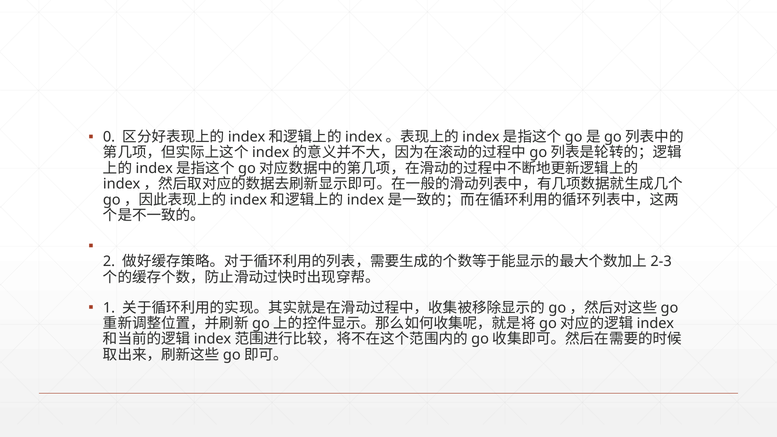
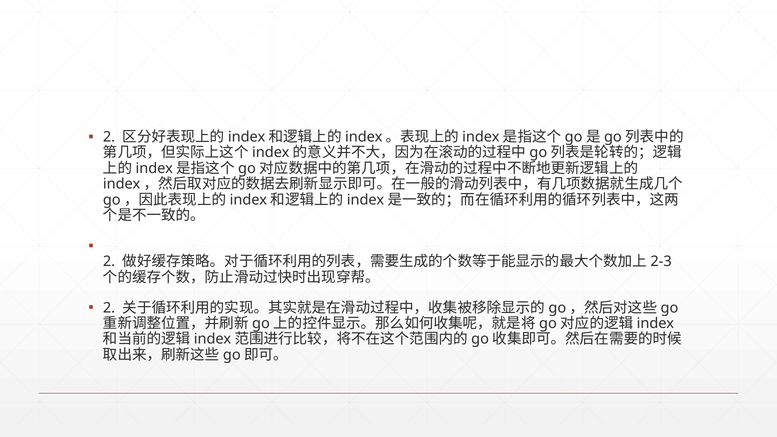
0: 0 -> 2 (109, 137)
1: 1 -> 2 (109, 308)
